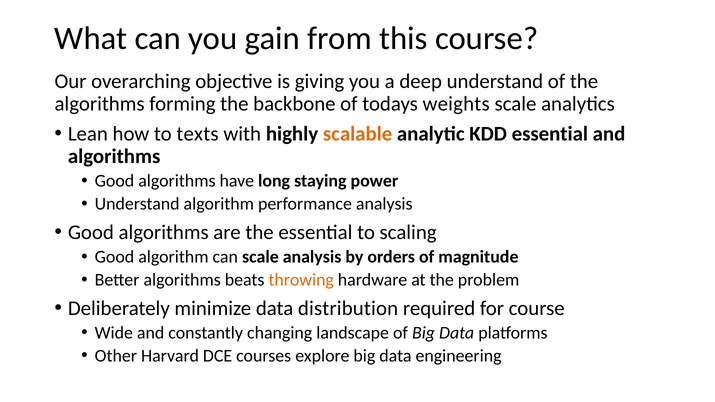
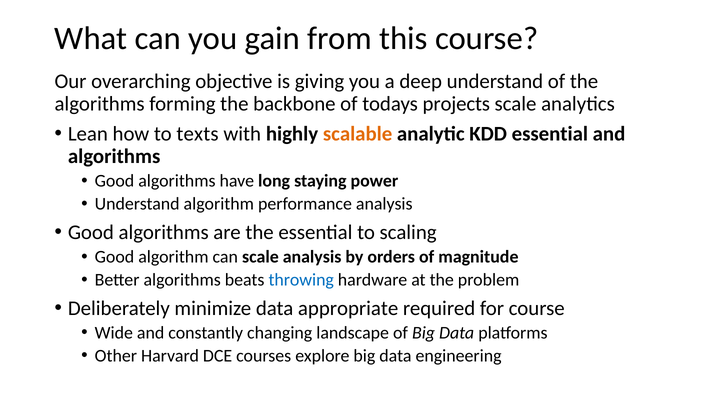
weights: weights -> projects (456, 104)
throwing colour: orange -> blue (301, 280)
distribution: distribution -> appropriate (348, 308)
